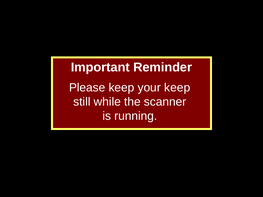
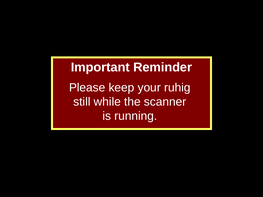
your keep: keep -> ruhig (177, 88)
